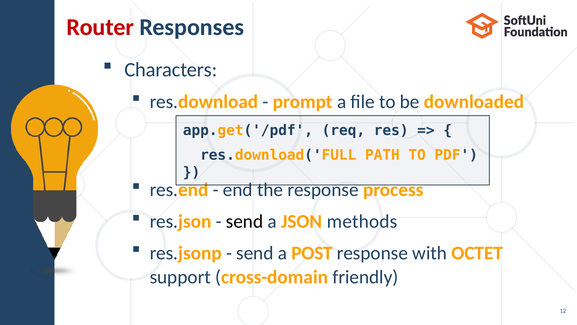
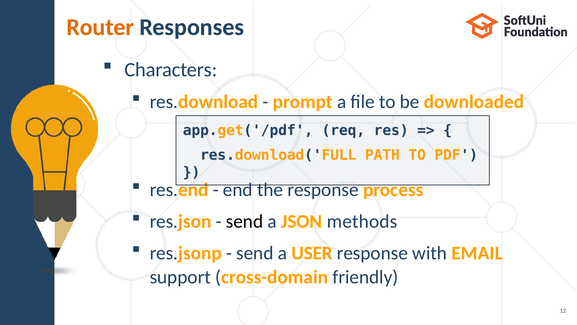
Router colour: red -> orange (100, 27)
POST: POST -> USER (312, 253)
OCTET: OCTET -> EMAIL (477, 253)
